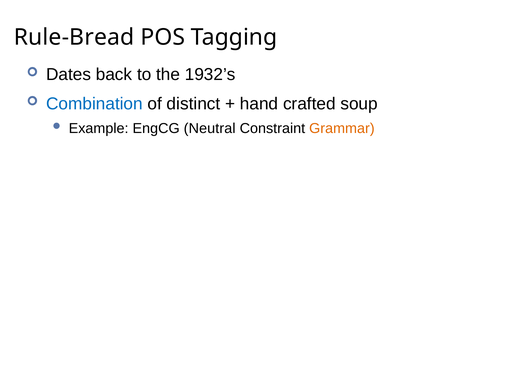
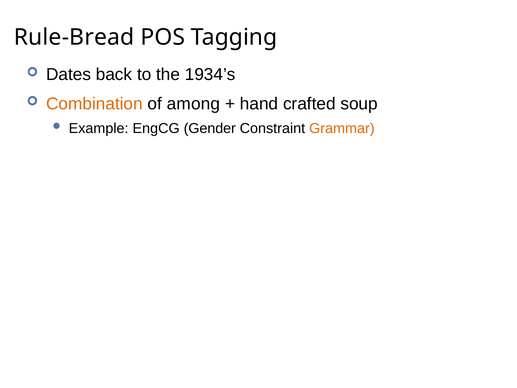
1932’s: 1932’s -> 1934’s (210, 74)
Combination colour: blue -> orange (94, 104)
distinct: distinct -> among (193, 104)
Neutral: Neutral -> Gender (210, 128)
